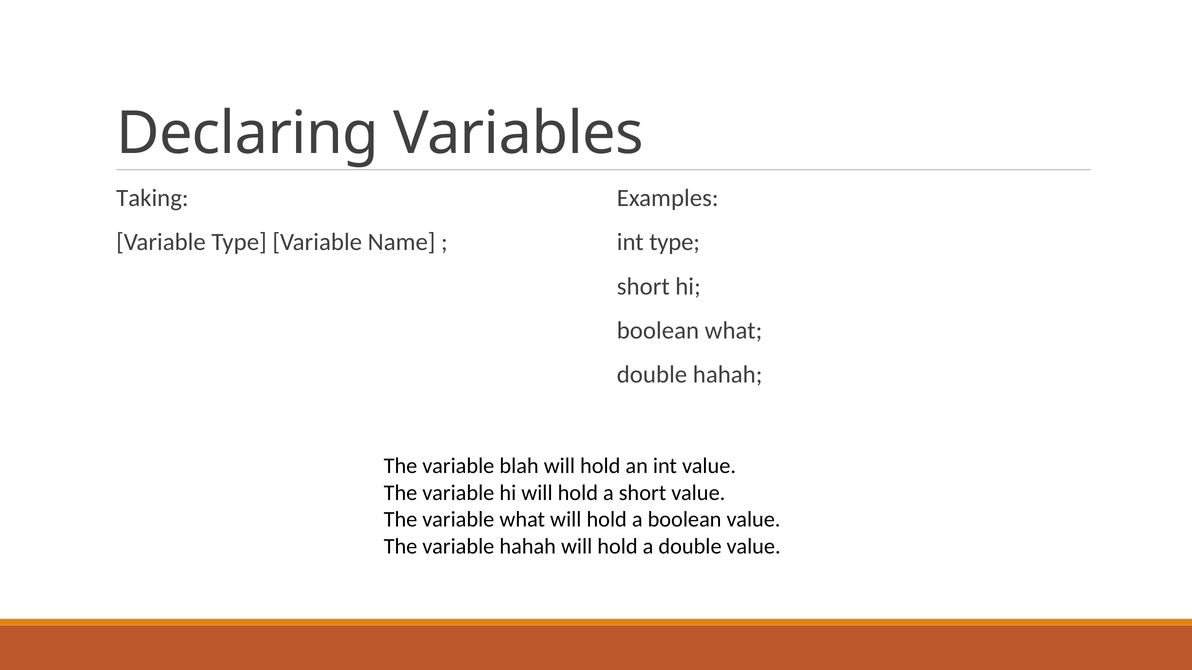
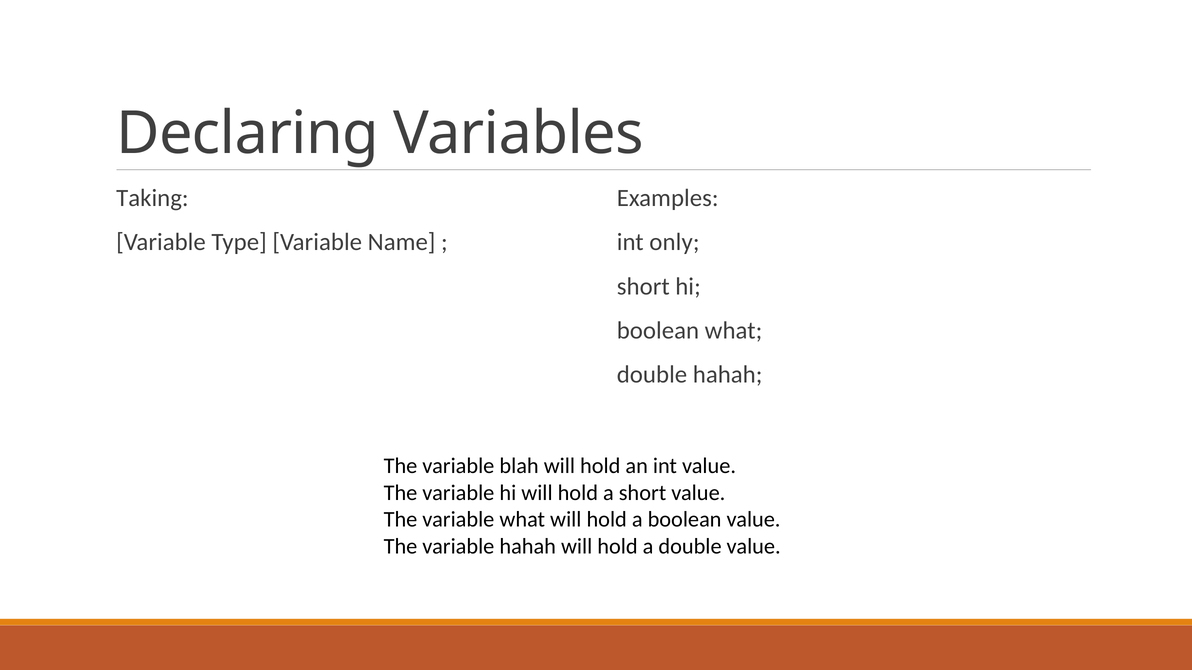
int type: type -> only (674, 242)
